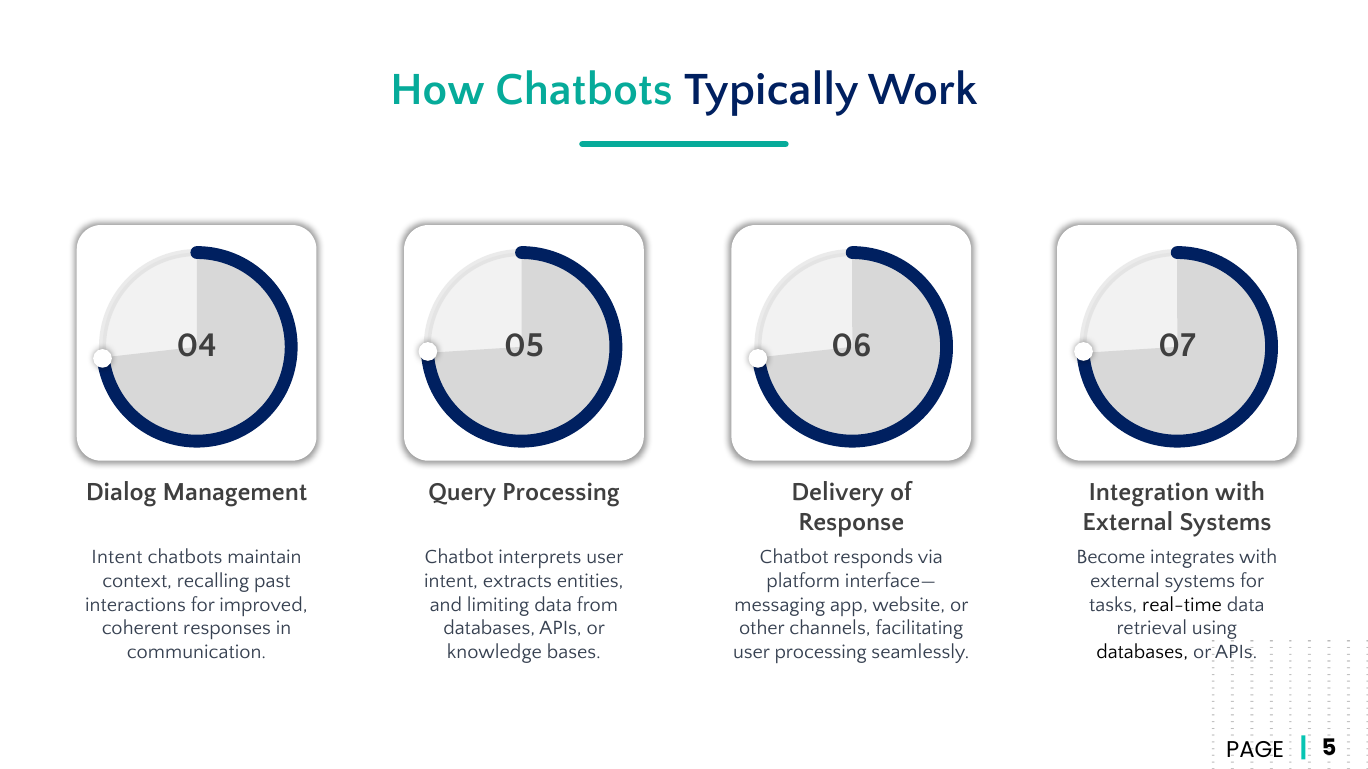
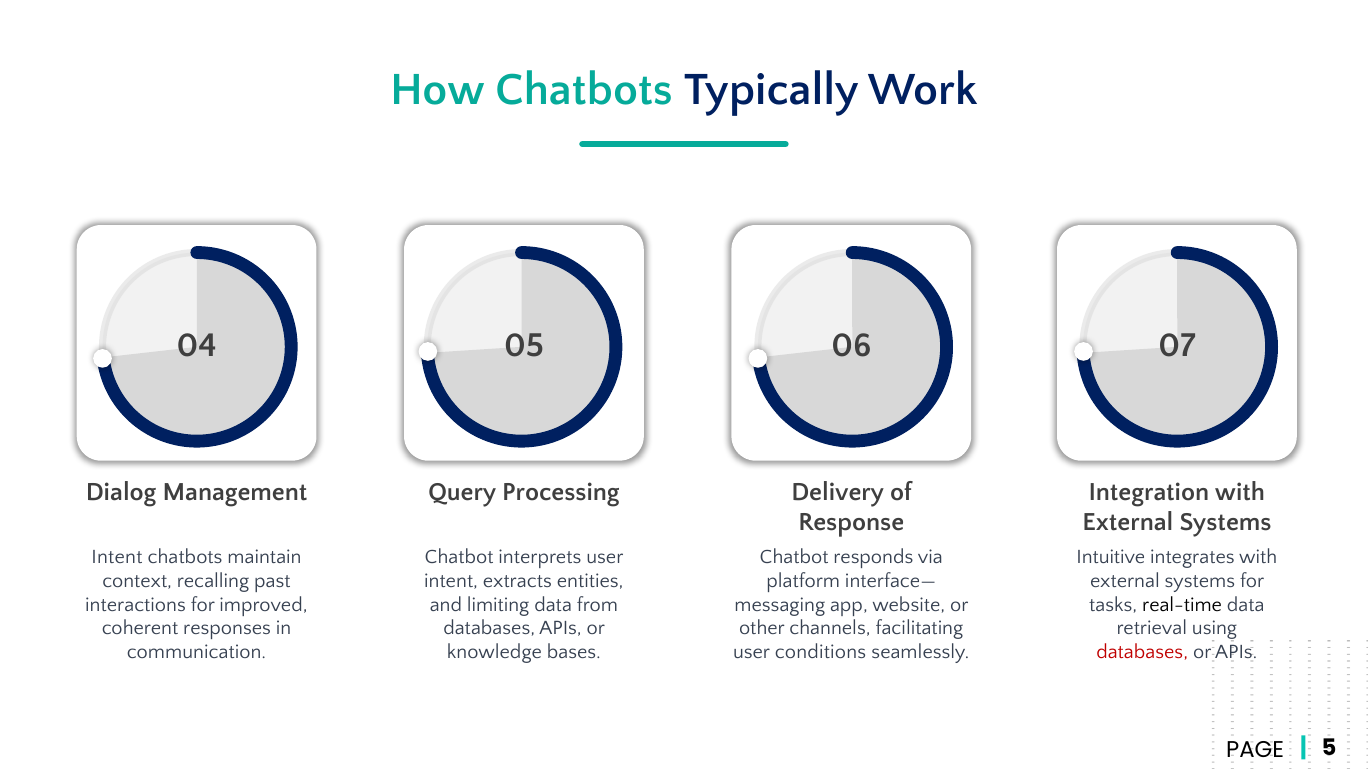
Become: Become -> Intuitive (1111, 557)
user processing: processing -> conditions (820, 653)
databases colour: black -> red (1142, 653)
